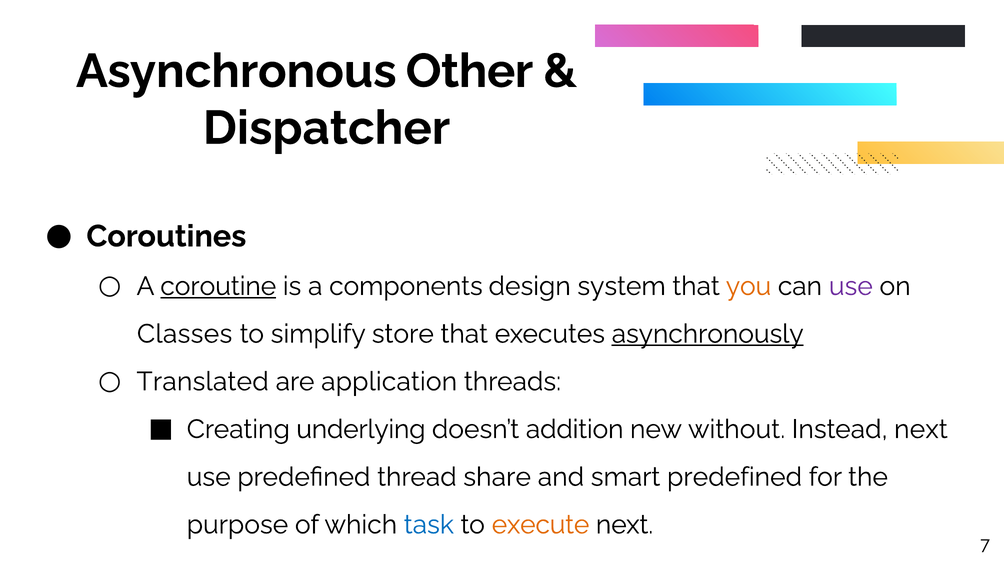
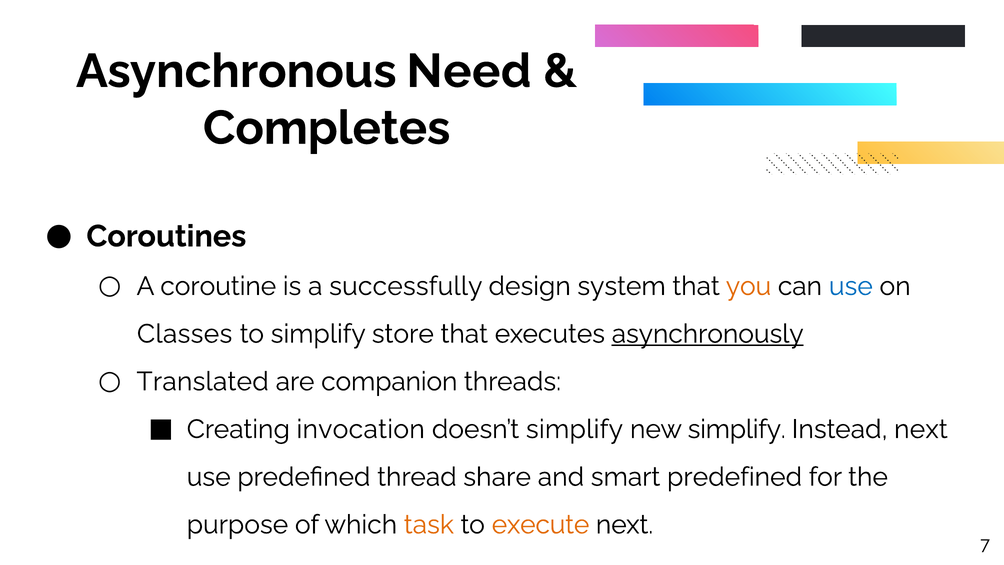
Other: Other -> Need (469, 71)
Dispatcher: Dispatcher -> Completes (327, 128)
coroutine underline: present -> none (218, 286)
components: components -> successfully (406, 286)
use colour: purple -> blue (851, 286)
application: application -> companion (389, 381)
underlying: underlying -> invocation (361, 429)
doesn’t addition: addition -> simplify (574, 429)
new without: without -> simplify (737, 429)
task colour: blue -> orange (429, 524)
